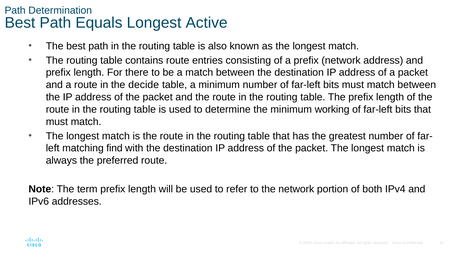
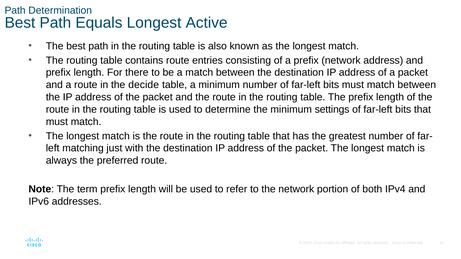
working: working -> settings (332, 110)
find: find -> just (114, 148)
